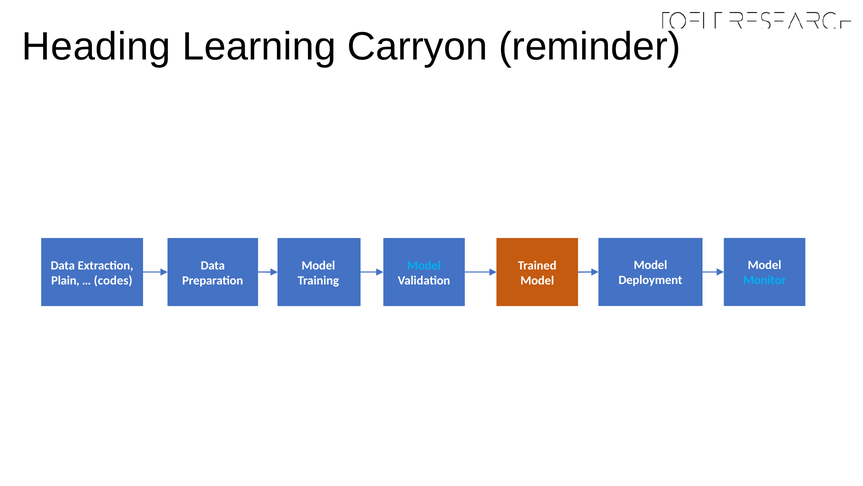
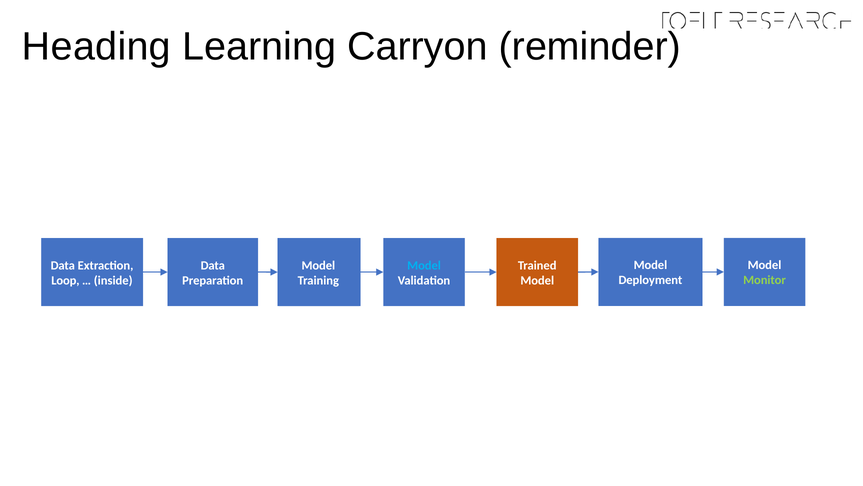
Monitor colour: light blue -> light green (765, 280)
Plain: Plain -> Loop (65, 280)
codes: codes -> inside (113, 280)
